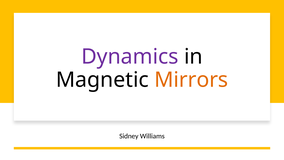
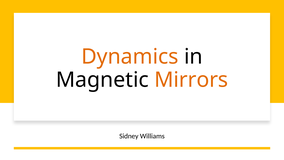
Dynamics colour: purple -> orange (130, 57)
